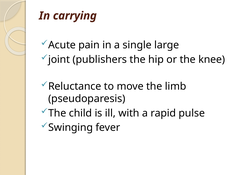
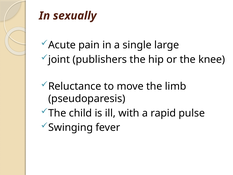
carrying: carrying -> sexually (75, 16)
